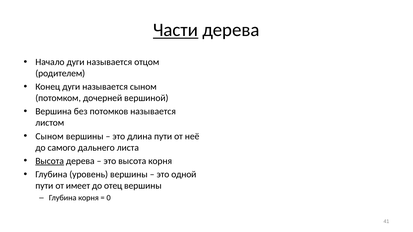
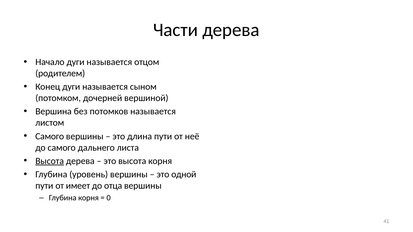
Части underline: present -> none (176, 30)
Сыном: Сыном -> Самого (50, 136)
до отец: отец -> отца (113, 186)
